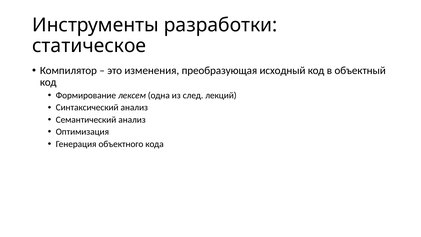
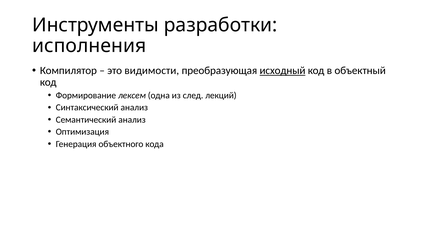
статическое: статическое -> исполнения (89, 46)
изменения: изменения -> видимости (152, 70)
исходный underline: none -> present (283, 70)
